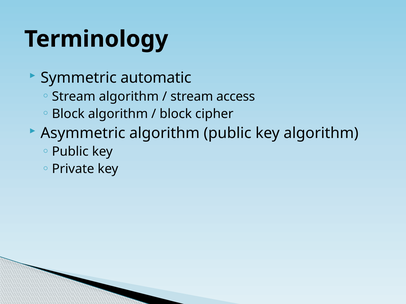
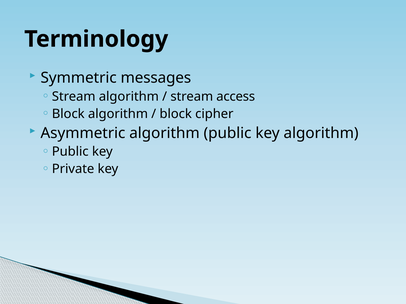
automatic: automatic -> messages (156, 78)
